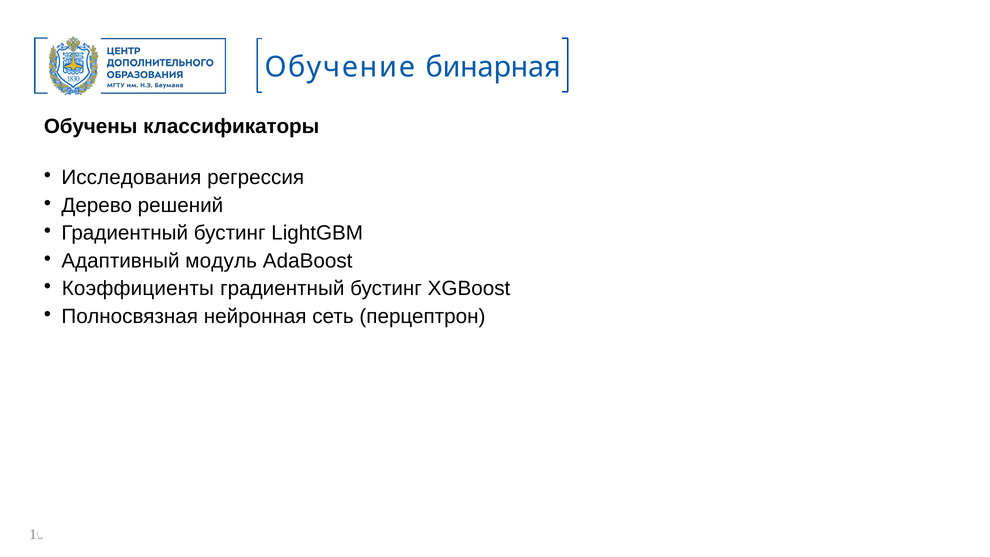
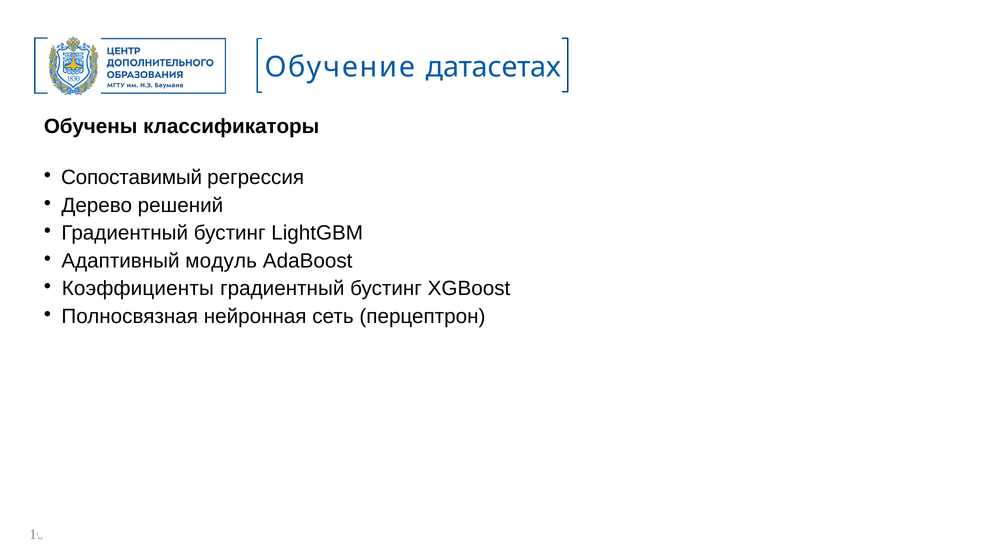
бинарная: бинарная -> датасетах (493, 67)
Исследования: Исследования -> Сопоставимый (132, 178)
